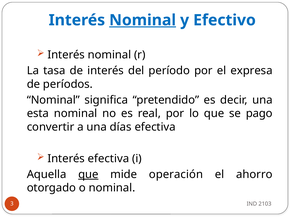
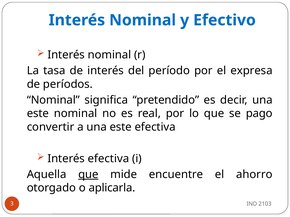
Nominal underline: present -> none (143, 20)
esta: esta -> este (38, 114)
a una días: días -> este (121, 127)
operación: operación -> encuentre (176, 175)
o nominal: nominal -> aplicarla (112, 188)
